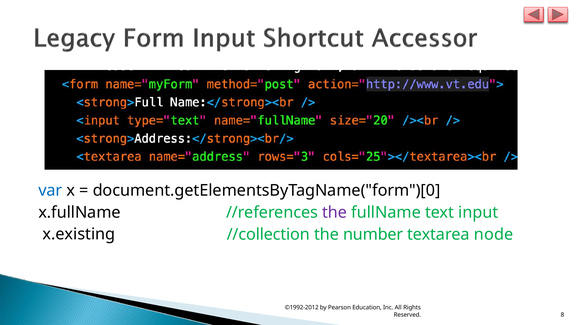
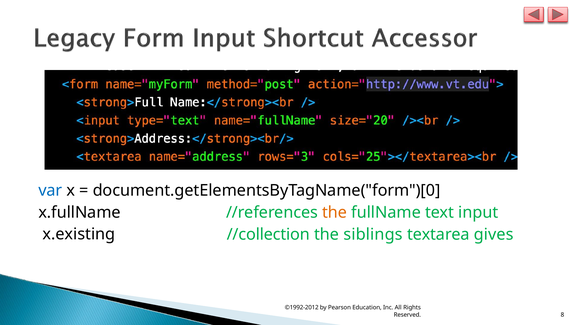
the colour: purple -> orange (335, 212)
number: number -> siblings (373, 234)
node: node -> gives (494, 234)
